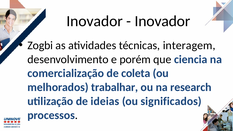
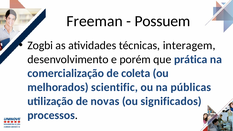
Inovador: Inovador -> Freeman (95, 21)
Inovador: Inovador -> Possuem (162, 21)
ciencia: ciencia -> prática (191, 59)
trabalhar: trabalhar -> scientific (114, 87)
research: research -> públicas (191, 87)
ideias: ideias -> novas (105, 101)
